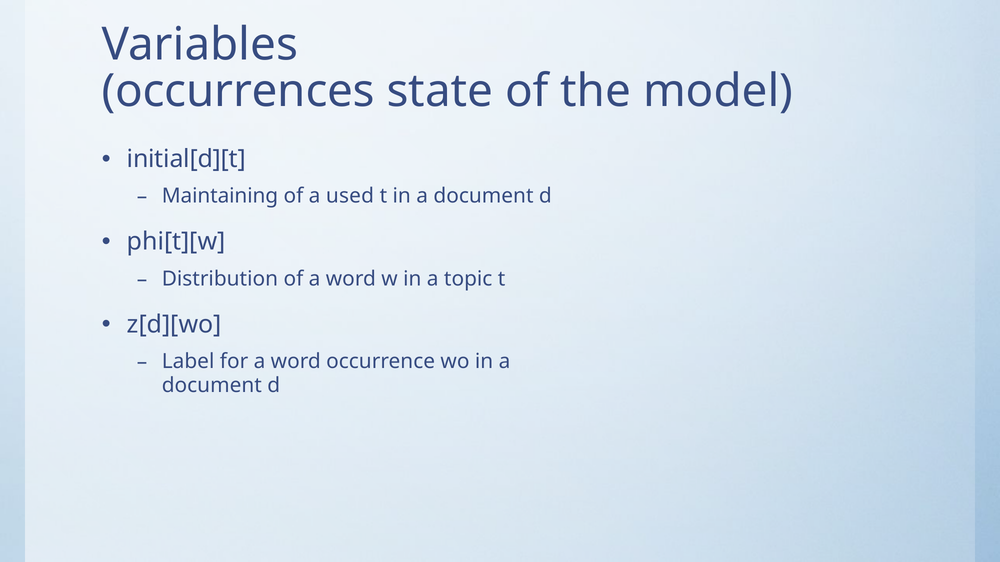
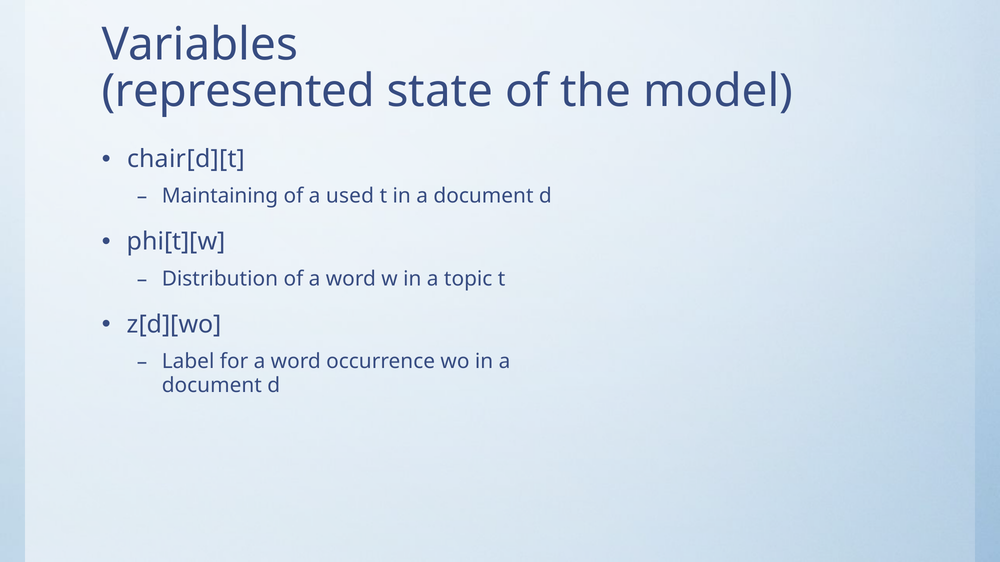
occurrences: occurrences -> represented (238, 91)
initial[d][t: initial[d][t -> chair[d][t (186, 159)
